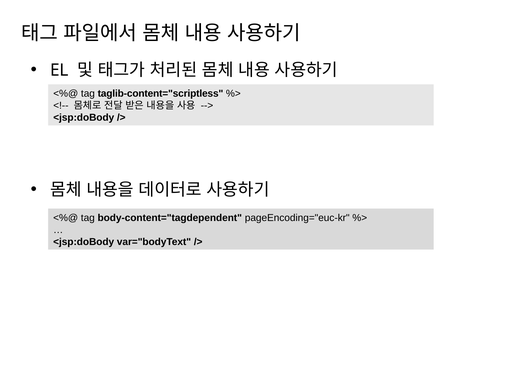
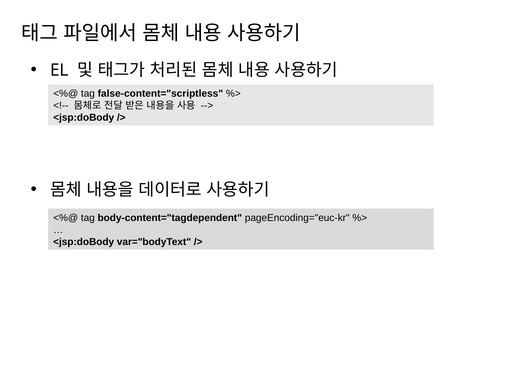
taglib-content="scriptless: taglib-content="scriptless -> false-content="scriptless (160, 94)
